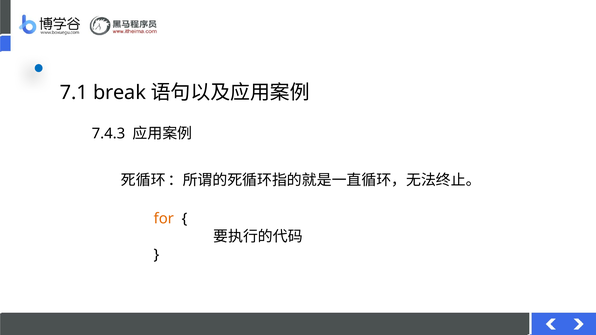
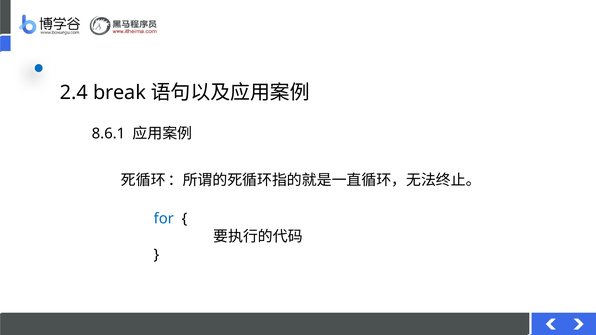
7.1: 7.1 -> 2.4 (74, 93)
7.4.3: 7.4.3 -> 8.6.1 (108, 134)
for colour: orange -> blue (164, 219)
